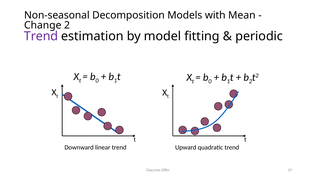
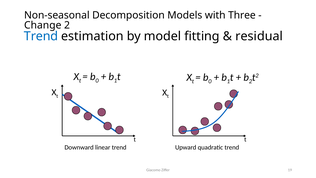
Mean: Mean -> Three (242, 15)
Trend colour: purple -> blue (41, 36)
periodic: periodic -> residual (259, 36)
